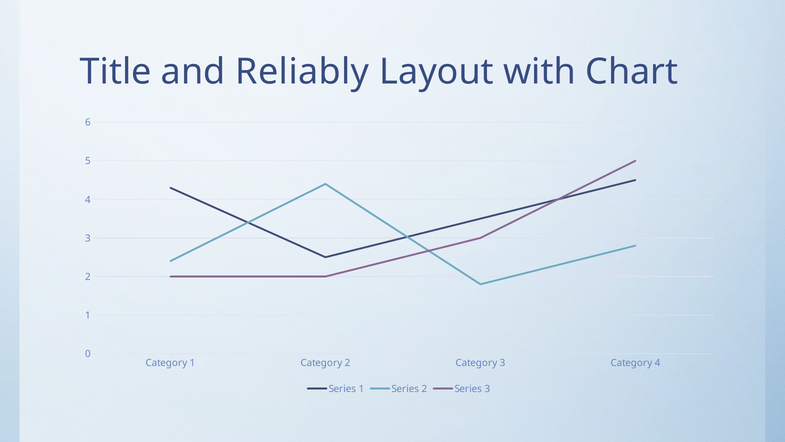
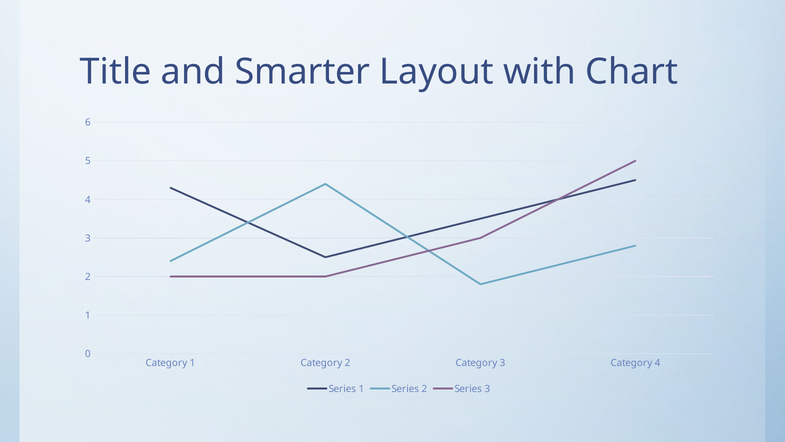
Reliably: Reliably -> Smarter (303, 72)
